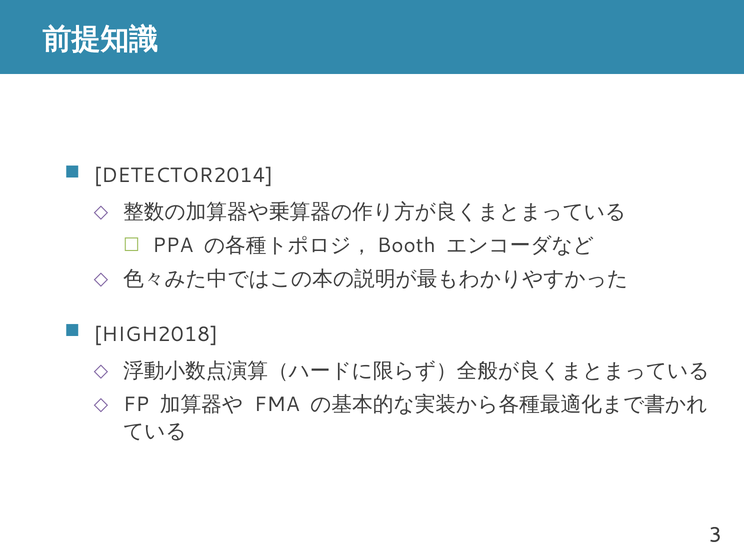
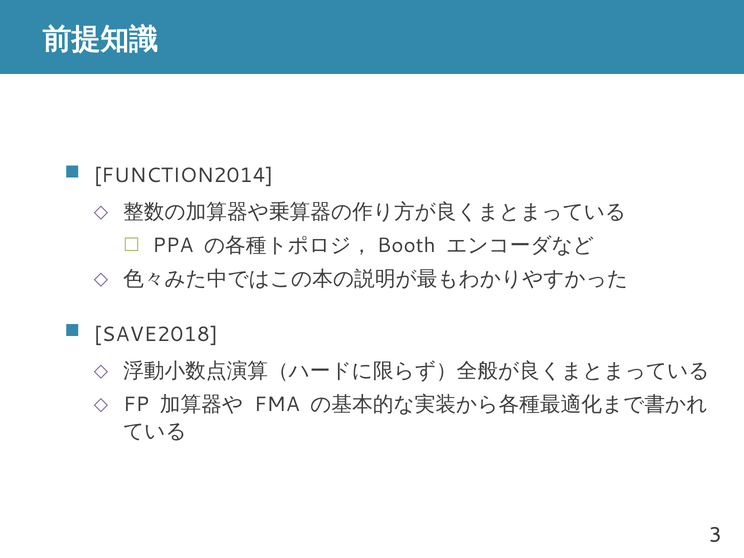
DETECTOR2014: DETECTOR2014 -> FUNCTION2014 (183, 176)
HIGH2018: HIGH2018 -> SAVE2018 (156, 334)
